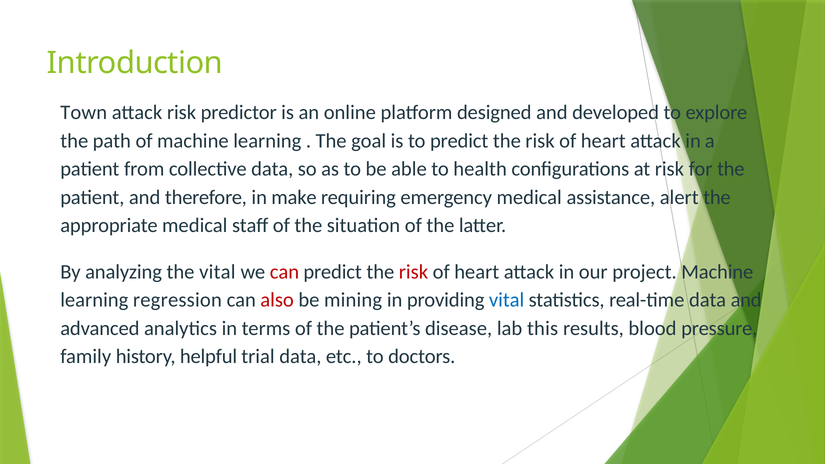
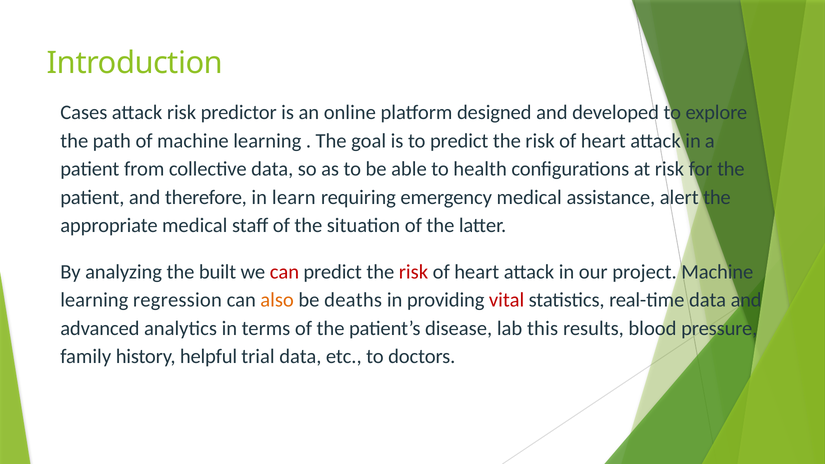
Town: Town -> Cases (84, 113)
make: make -> learn (294, 197)
the vital: vital -> built (218, 272)
also colour: red -> orange (277, 300)
mining: mining -> deaths (353, 300)
vital colour: blue -> red (507, 300)
